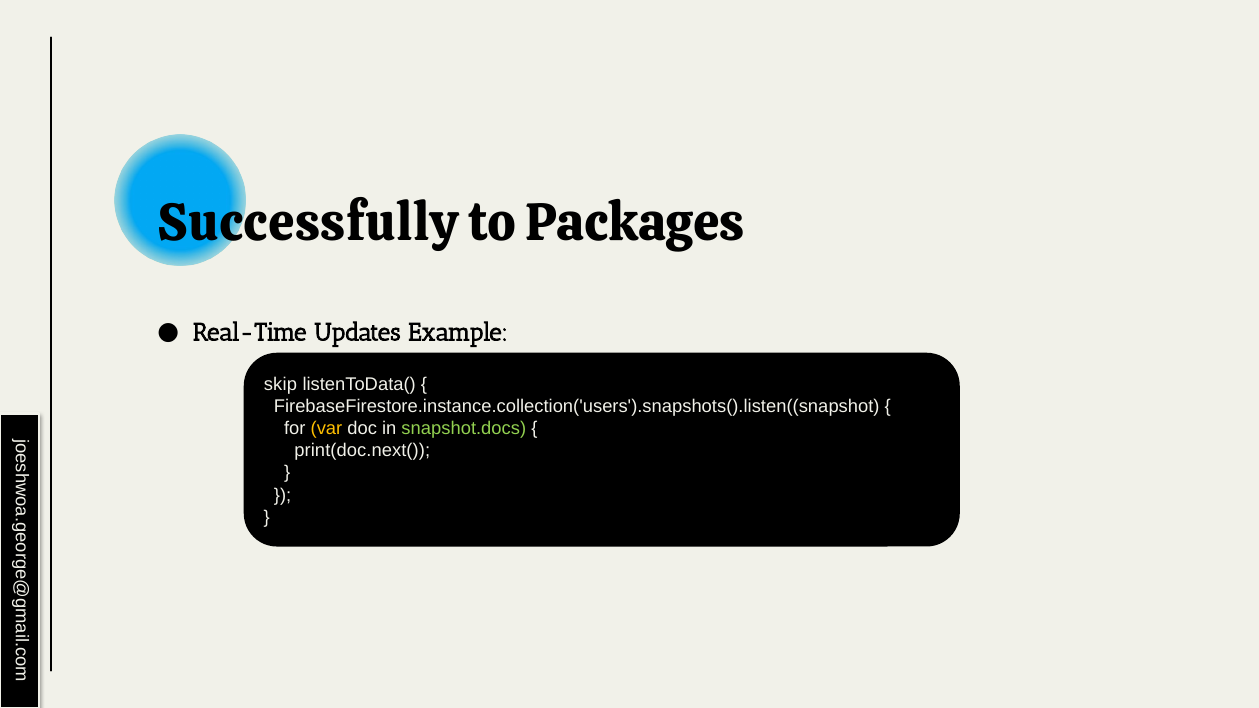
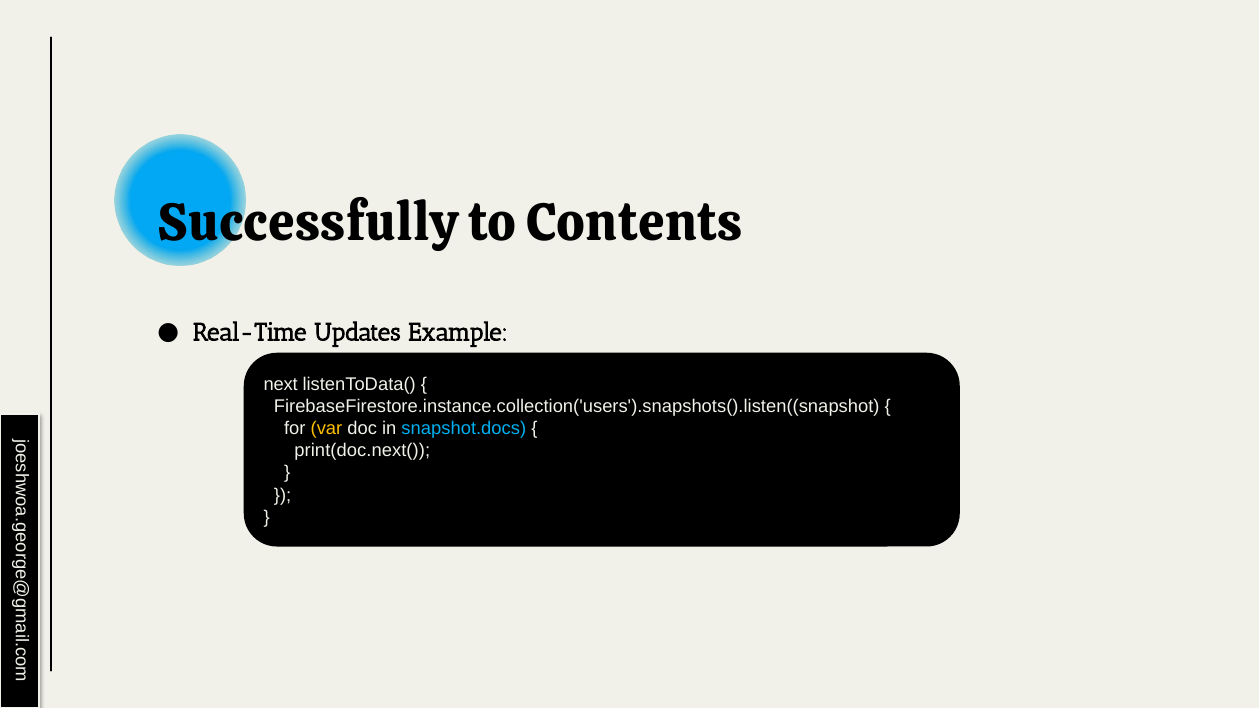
Packages: Packages -> Contents (634, 223)
skip: skip -> next (281, 385)
snapshot.docs colour: light green -> light blue (464, 429)
